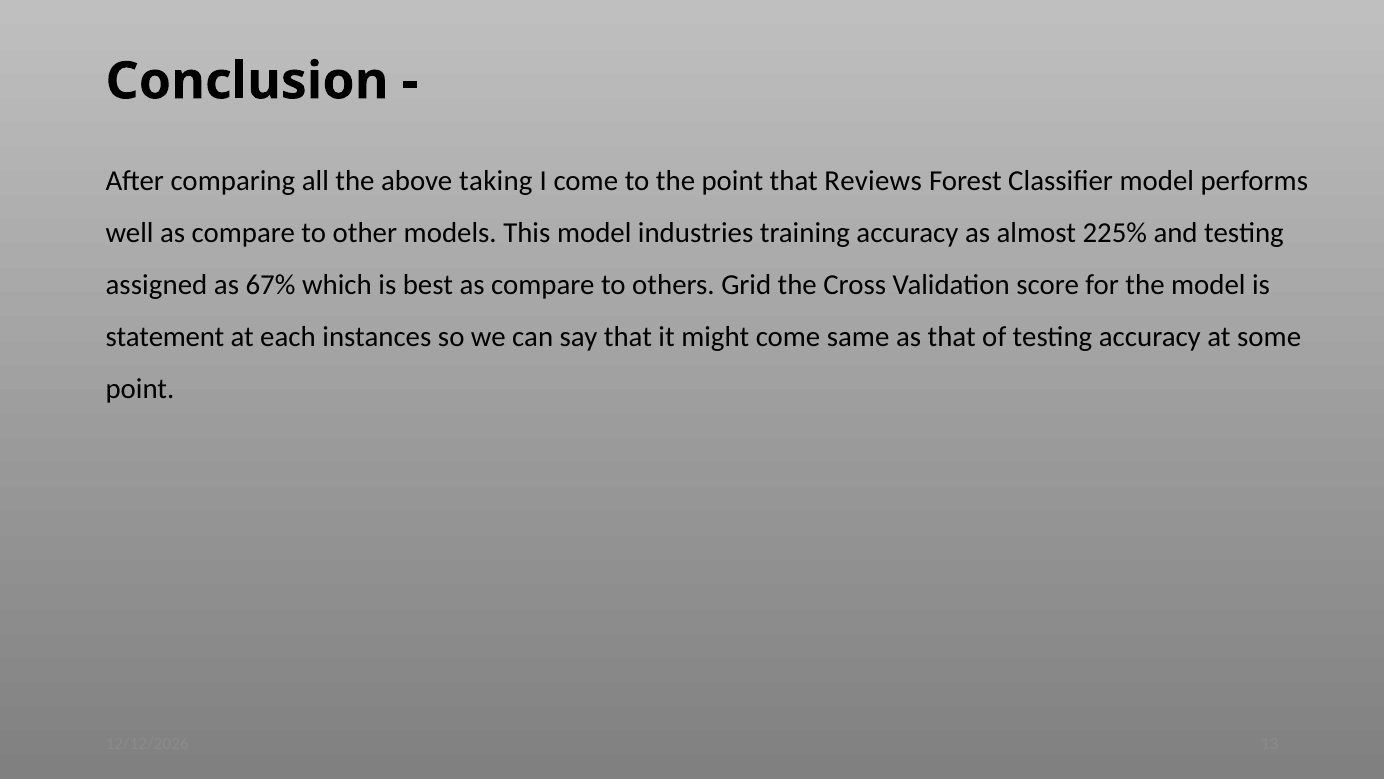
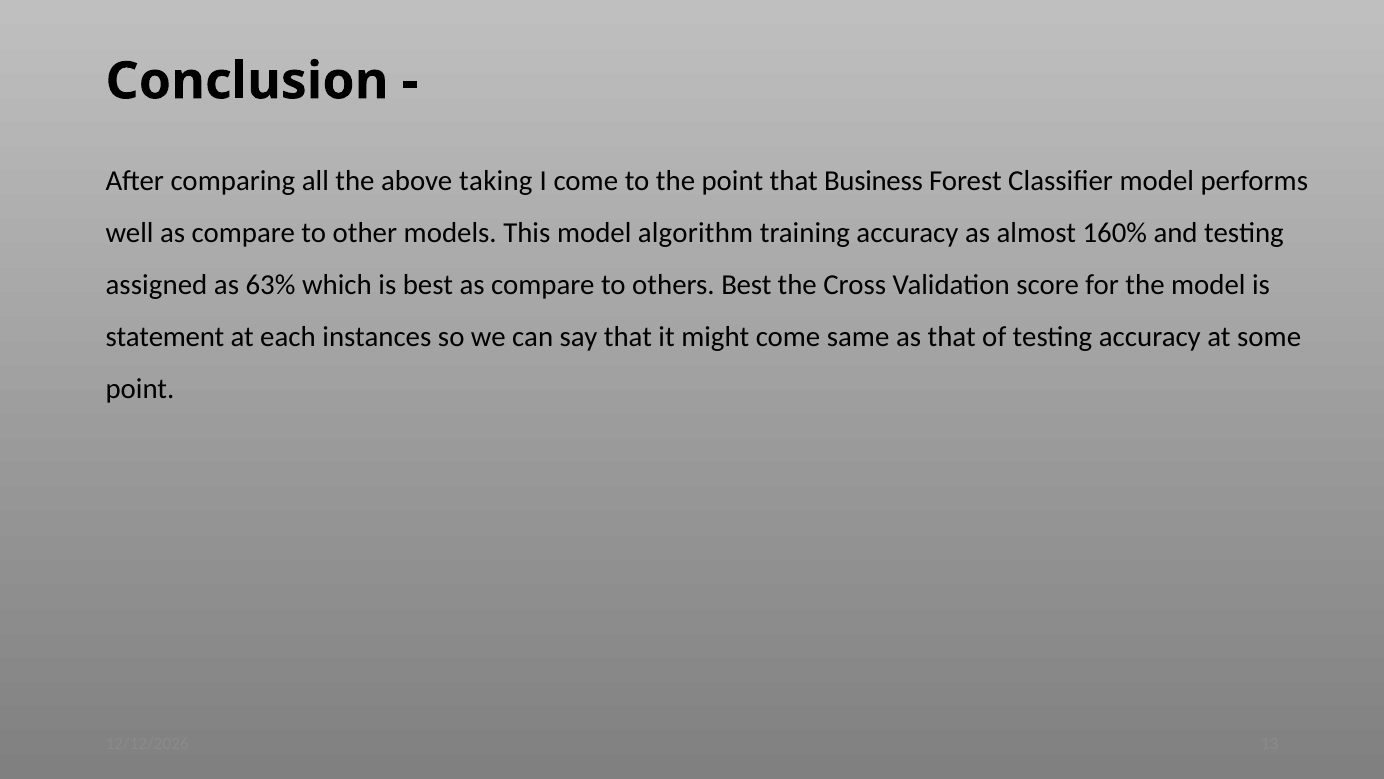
Reviews: Reviews -> Business (873, 181)
industries: industries -> algorithm (696, 233)
225%: 225% -> 160% (1115, 233)
67%: 67% -> 63% (271, 285)
others Grid: Grid -> Best (746, 285)
